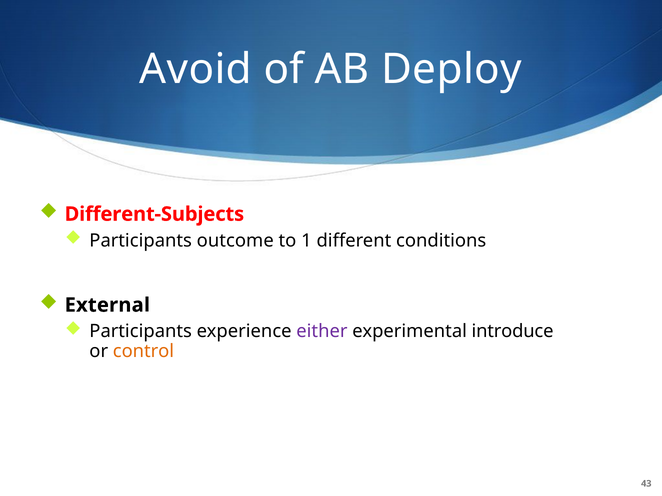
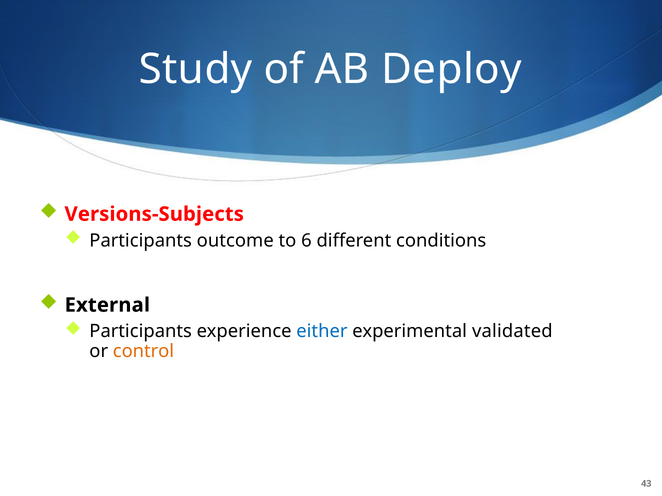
Avoid: Avoid -> Study (196, 69)
Different-Subjects: Different-Subjects -> Versions-Subjects (154, 214)
1: 1 -> 6 (306, 241)
either colour: purple -> blue (322, 332)
introduce: introduce -> validated (512, 332)
